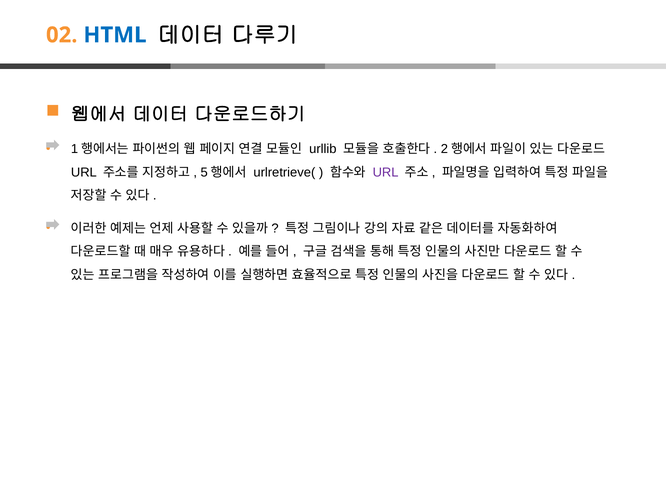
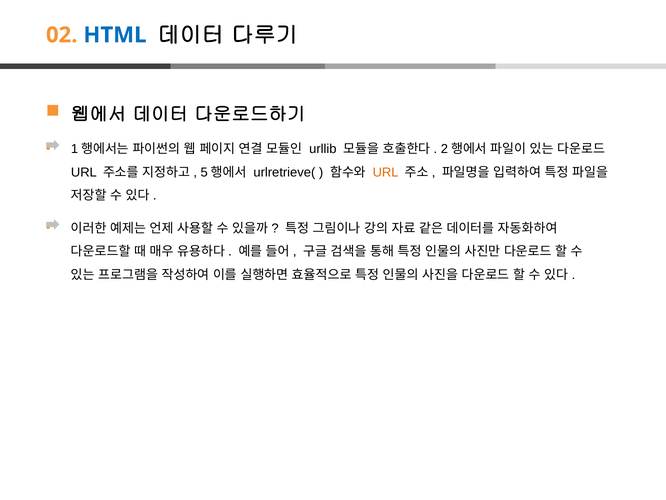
URL colour: purple -> orange (386, 172)
